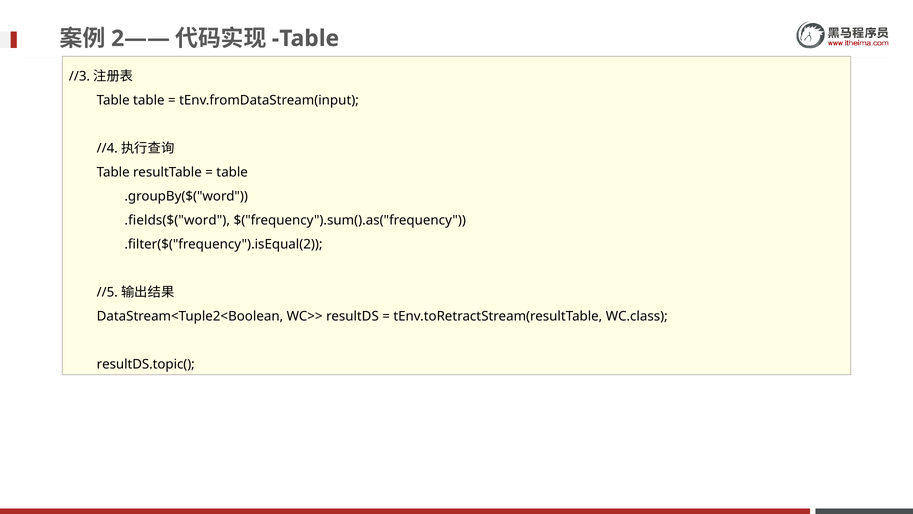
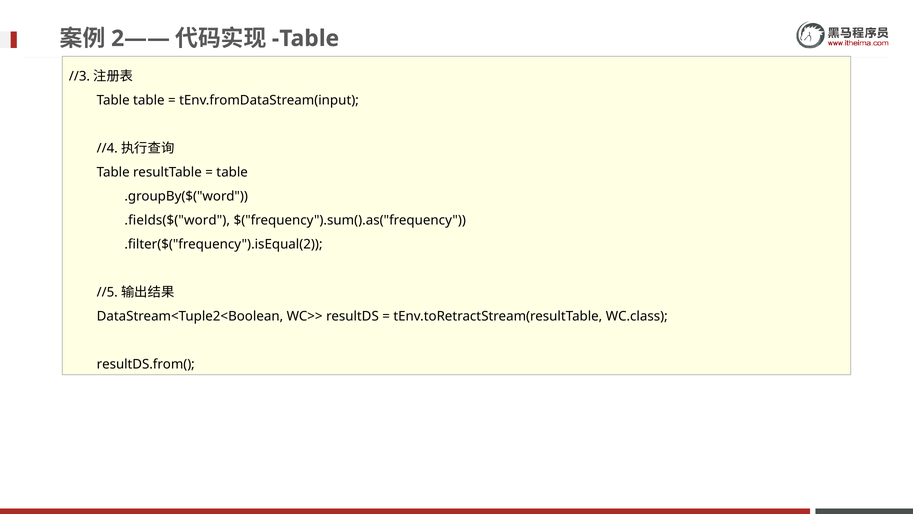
resultDS.topic(: resultDS.topic( -> resultDS.from( (146, 364)
